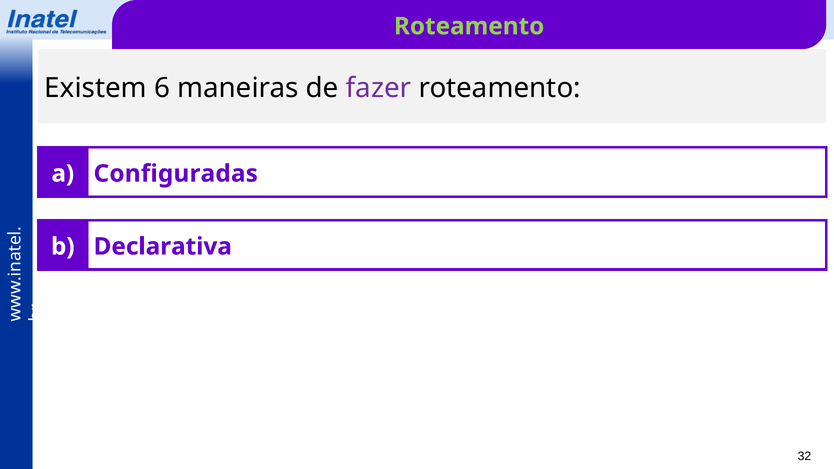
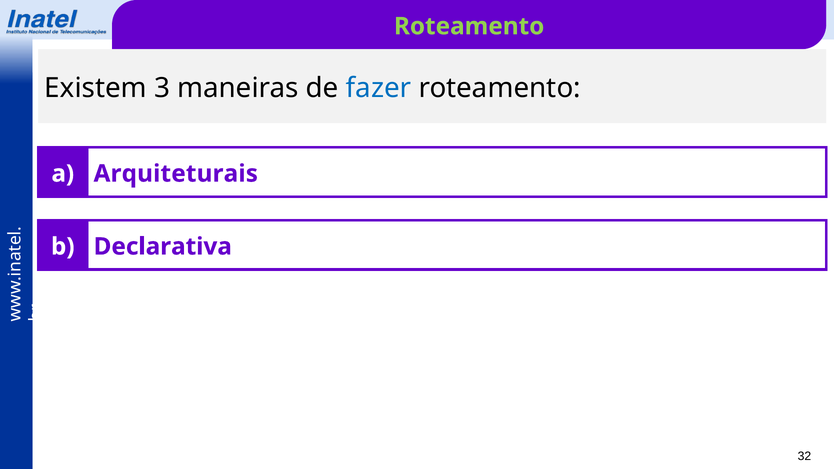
6: 6 -> 3 (162, 88)
fazer colour: purple -> blue (379, 88)
Configuradas: Configuradas -> Arquiteturais (176, 174)
